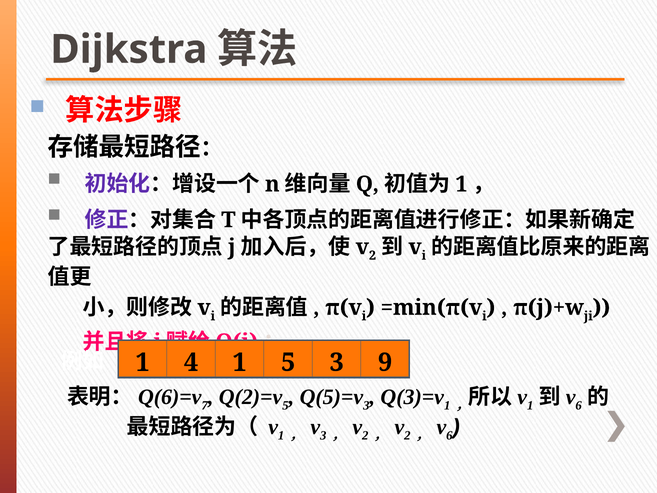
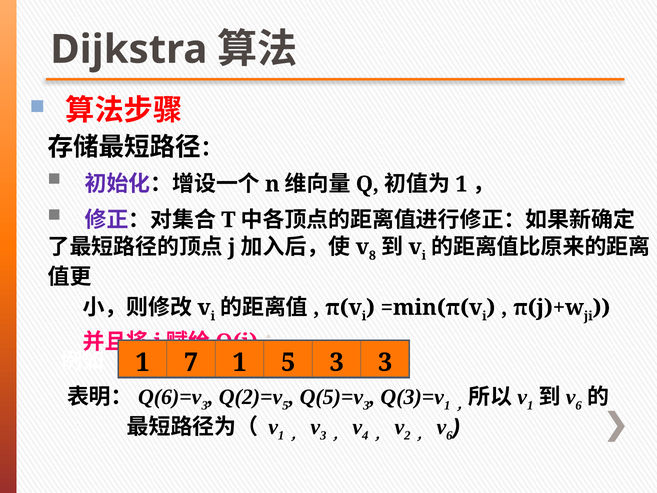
2: 2 -> 8 (372, 255)
4: 4 -> 7 (191, 362)
3 9: 9 -> 3 (385, 362)
7: 7 -> 3 (205, 405)
2: 2 -> 4 (365, 435)
